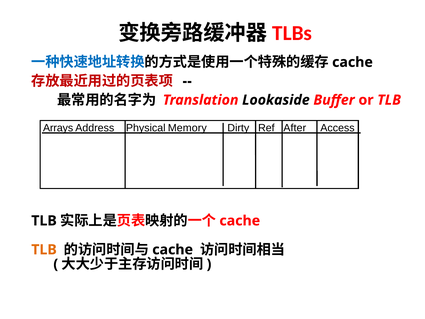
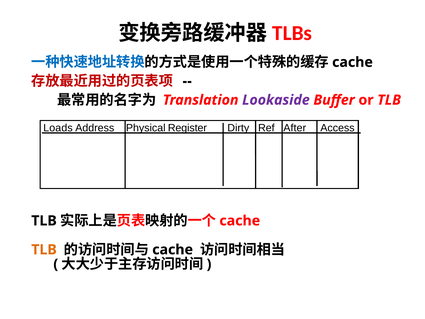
Lookaside colour: black -> purple (276, 100)
Arrays: Arrays -> Loads (58, 128)
Memory: Memory -> Register (187, 128)
